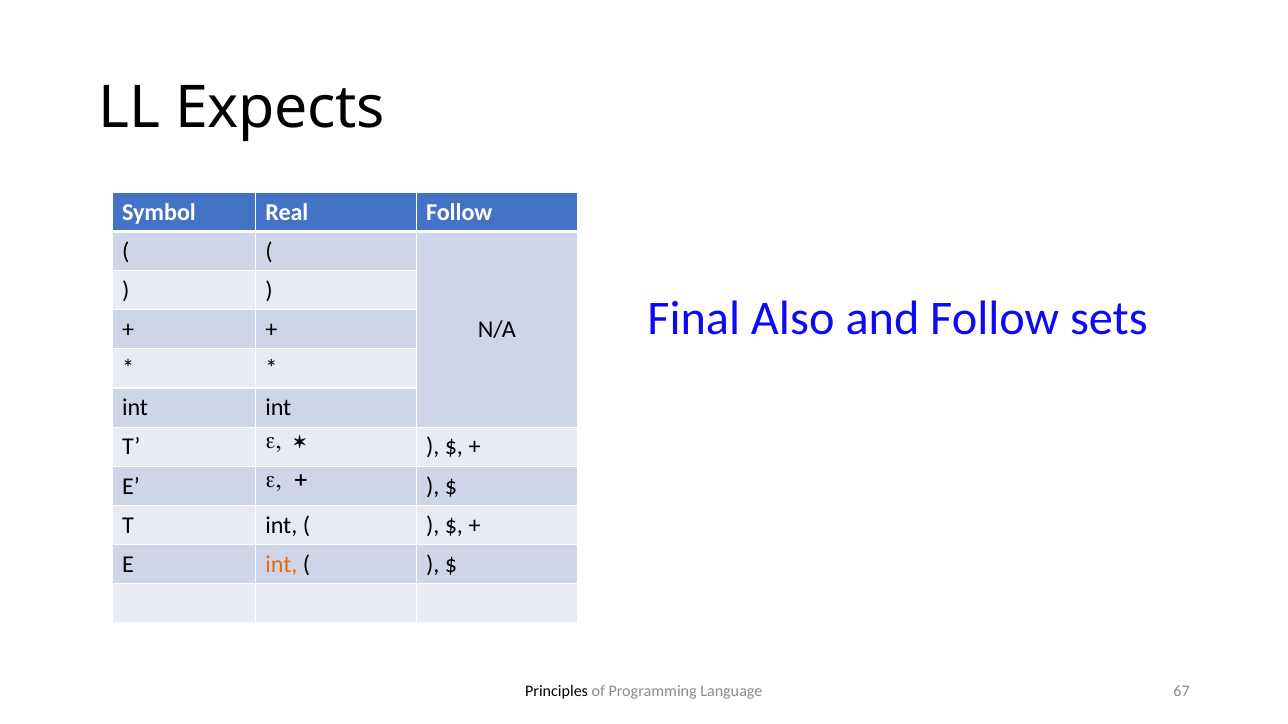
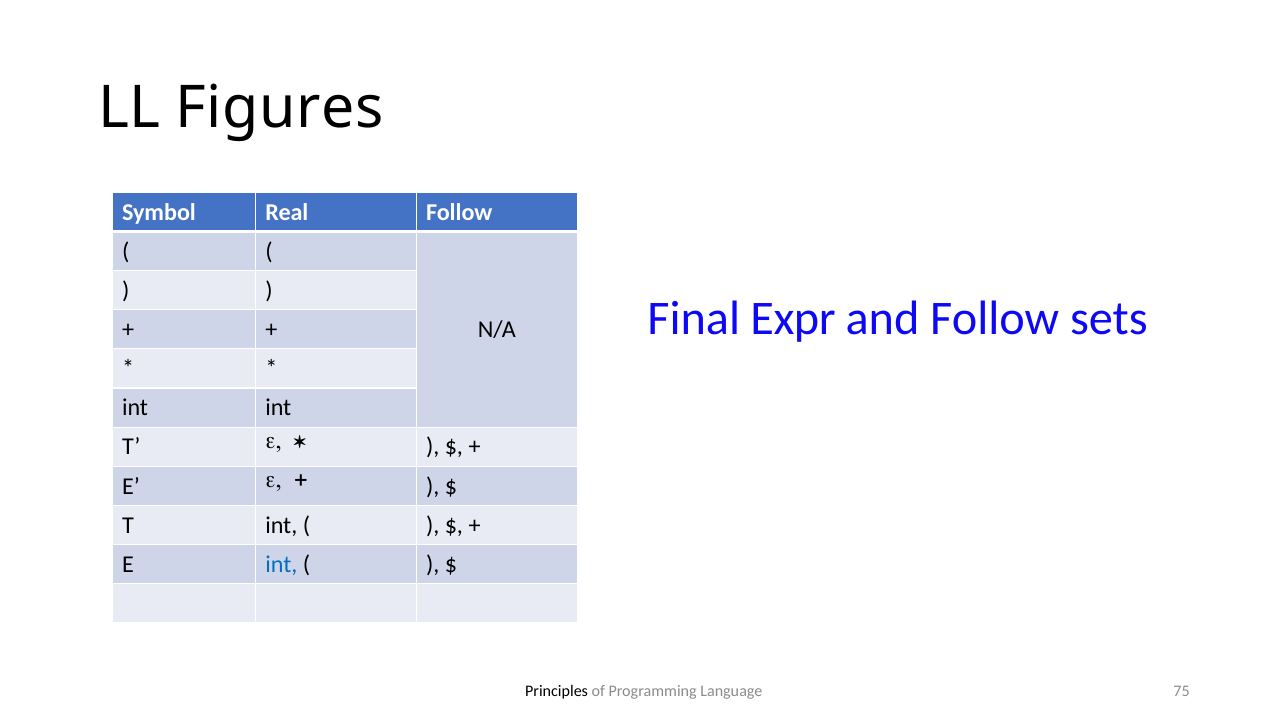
Expects: Expects -> Figures (280, 108)
Also: Also -> Expr (793, 319)
int colour: orange -> blue (281, 565)
67: 67 -> 75 (1182, 692)
